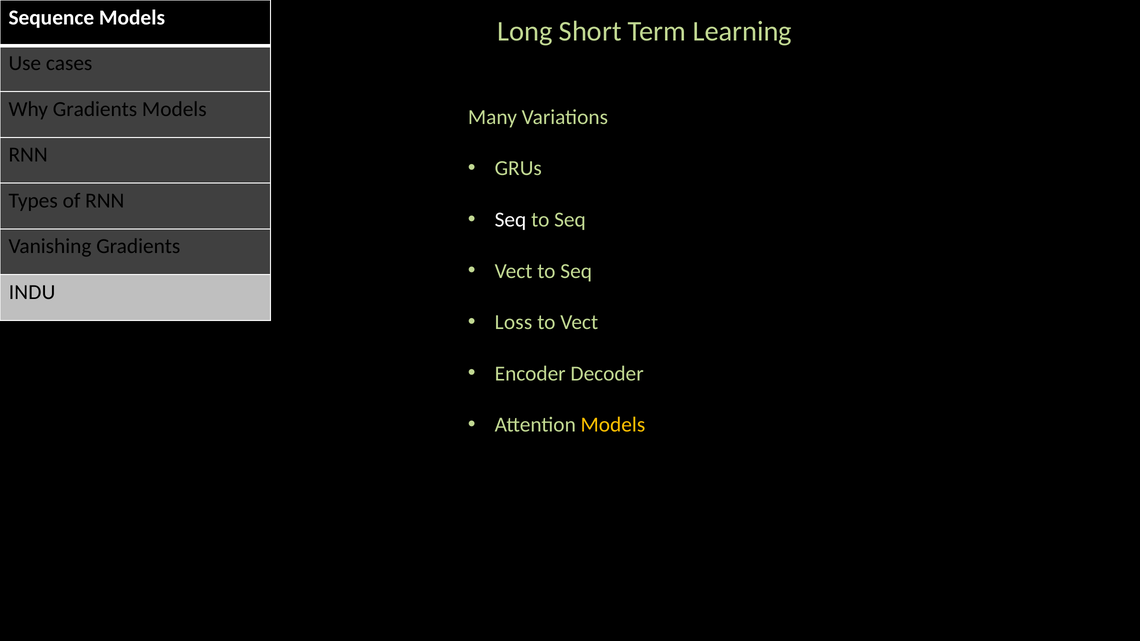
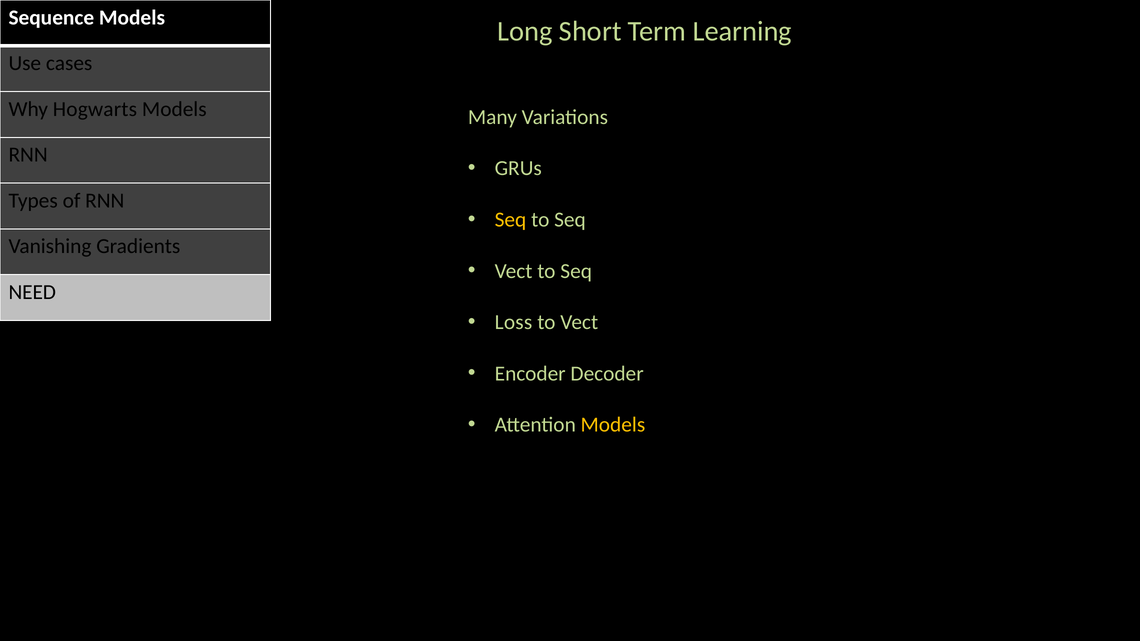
Why Gradients: Gradients -> Hogwarts (95, 109)
Seq colour: white -> yellow (511, 220)
INDU: INDU -> NEED (32, 292)
